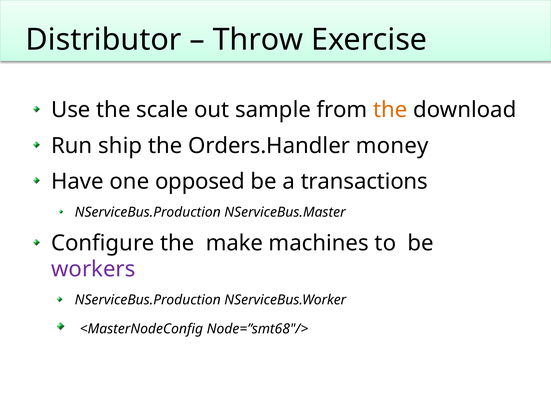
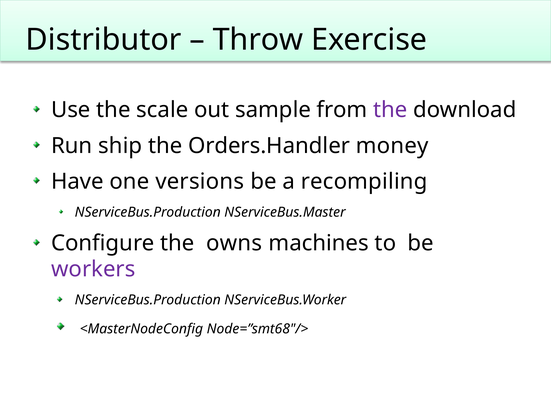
the colour: orange -> purple (390, 110)
opposed: opposed -> versions (200, 182)
transactions: transactions -> recompiling (364, 182)
make: make -> owns (234, 243)
